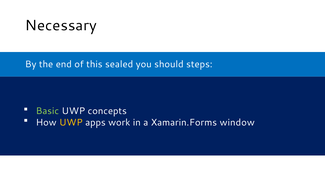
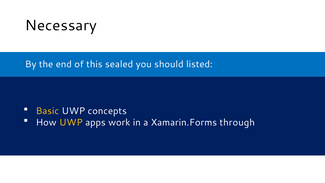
steps: steps -> listed (199, 64)
Basic colour: light green -> yellow (47, 111)
window: window -> through (237, 122)
